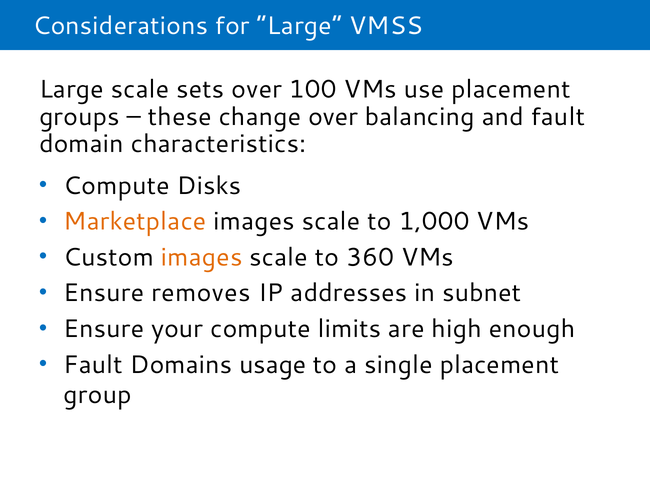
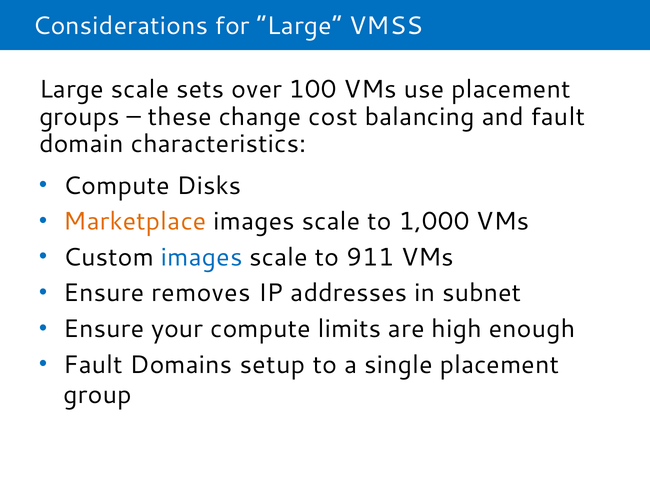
change over: over -> cost (333, 117)
images colour: orange -> blue (202, 257)
360: 360 -> 911 (370, 257)
usage: usage -> setup (273, 364)
